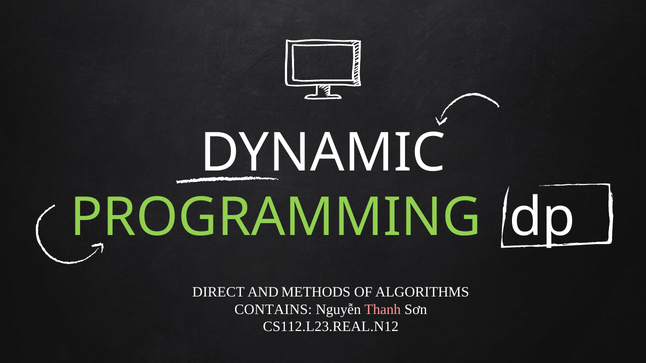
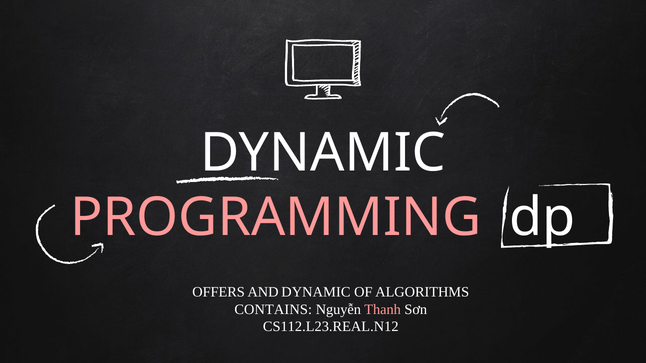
PROGRAMMING colour: light green -> pink (276, 218)
DIRECT: DIRECT -> OFFERS (219, 292)
AND METHODS: METHODS -> DYNAMIC (316, 292)
